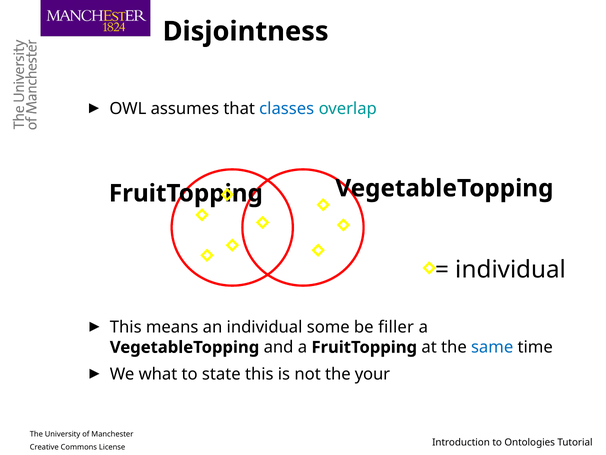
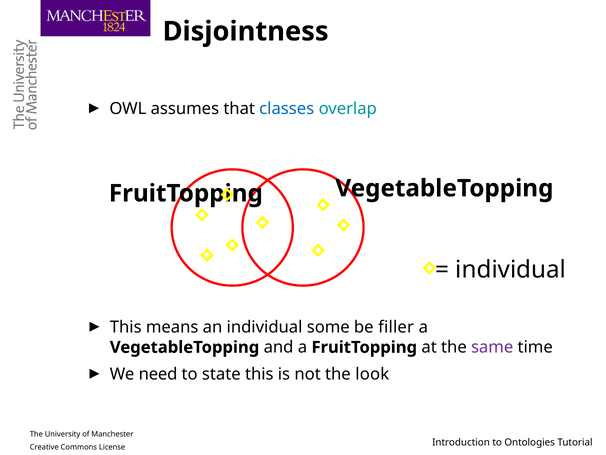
same colour: blue -> purple (492, 347)
what: what -> need (158, 374)
your: your -> look (372, 374)
